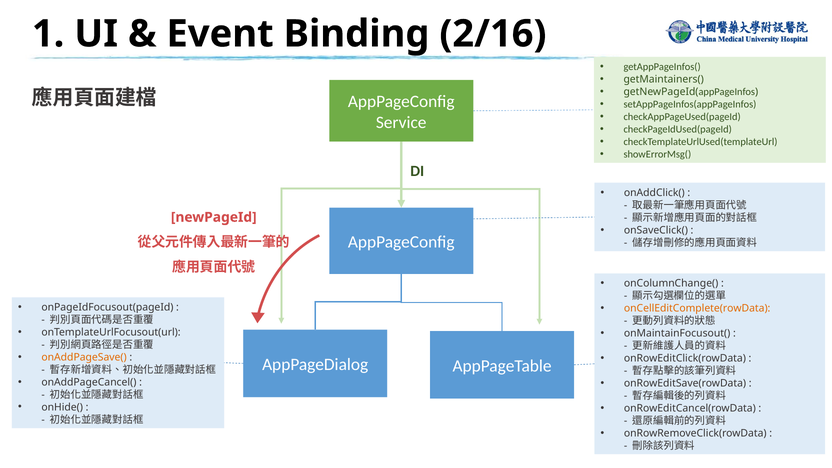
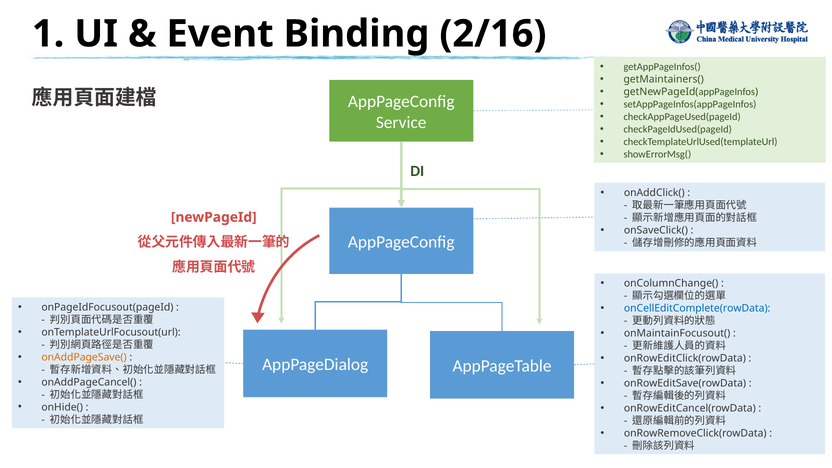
onCellEditComplete(rowData colour: orange -> blue (697, 308)
